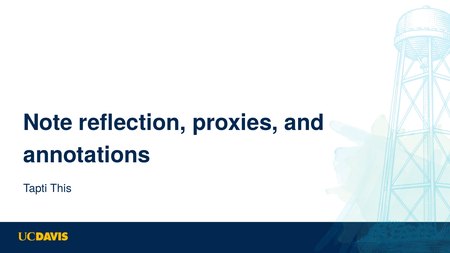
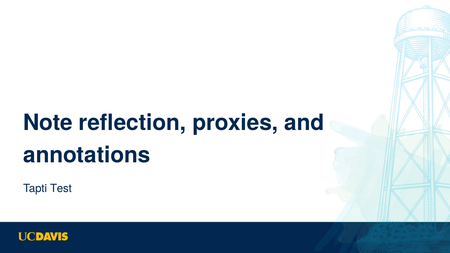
This: This -> Test (61, 189)
